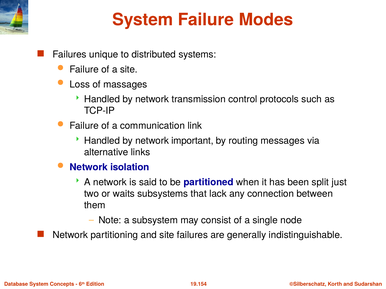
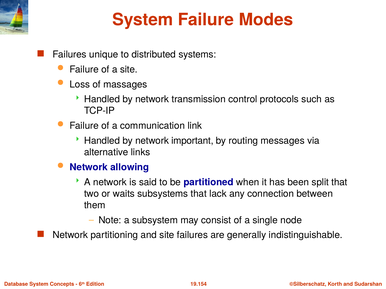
isolation: isolation -> allowing (130, 167)
split just: just -> that (339, 182)
